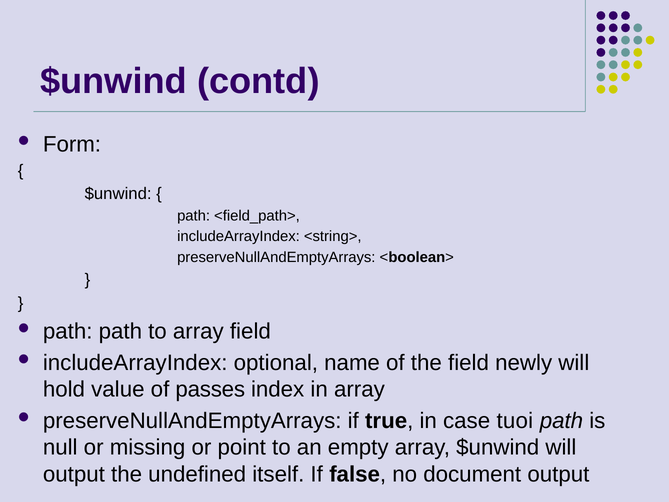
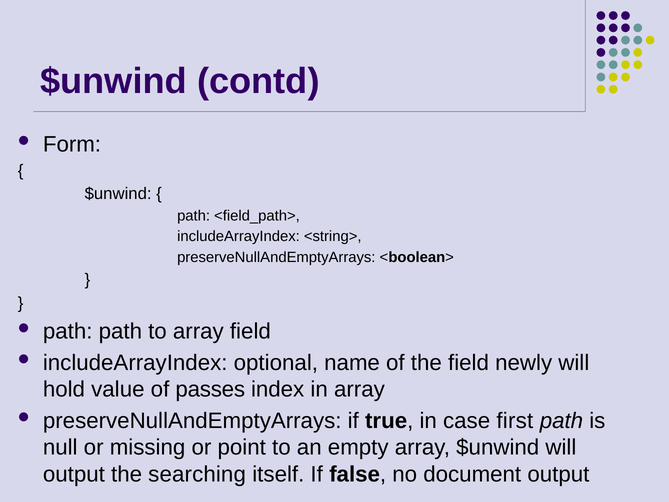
tuoi: tuoi -> first (515, 421)
undefined: undefined -> searching (197, 474)
